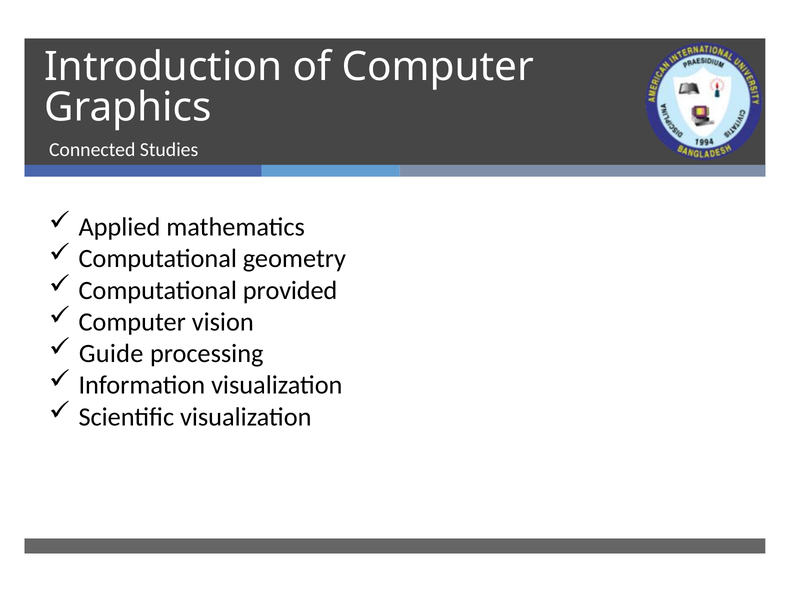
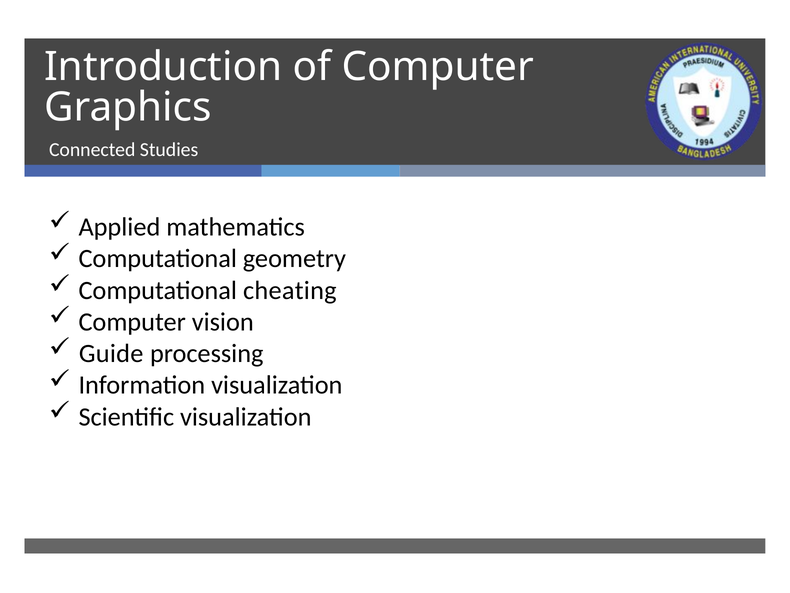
provided: provided -> cheating (290, 290)
